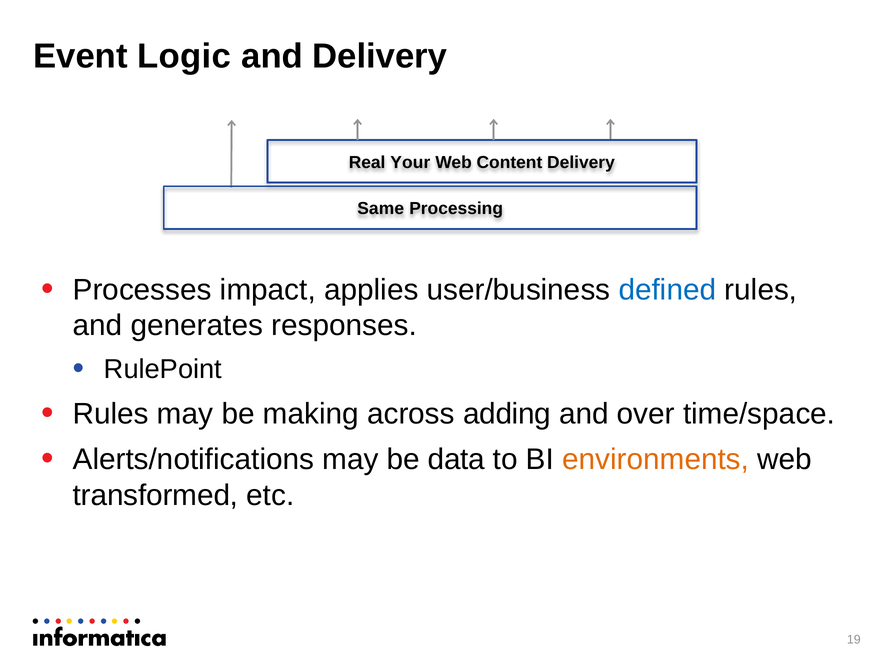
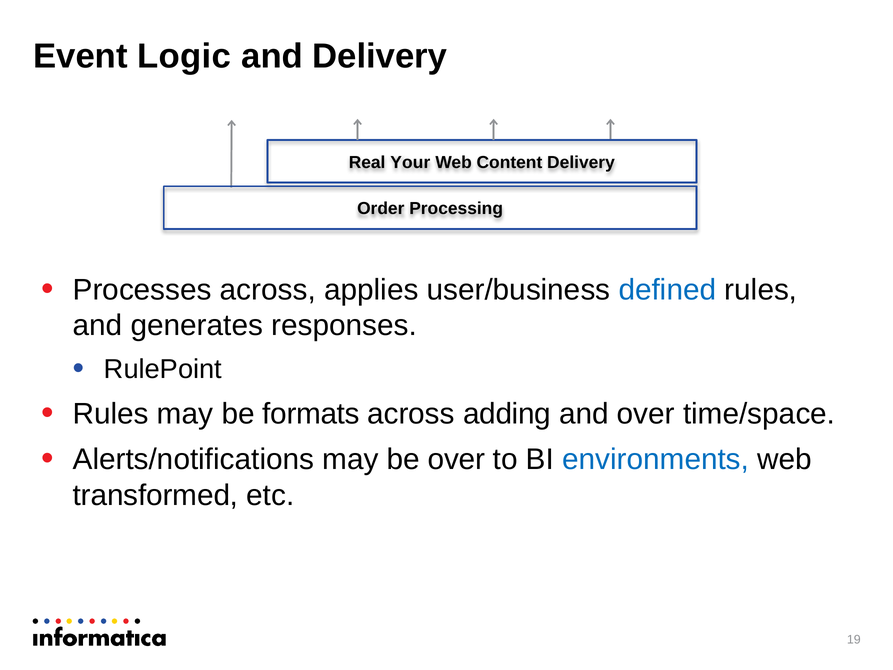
Same: Same -> Order (381, 209)
Processes impact: impact -> across (268, 290)
making: making -> formats (311, 414)
be data: data -> over (456, 459)
environments colour: orange -> blue (656, 459)
